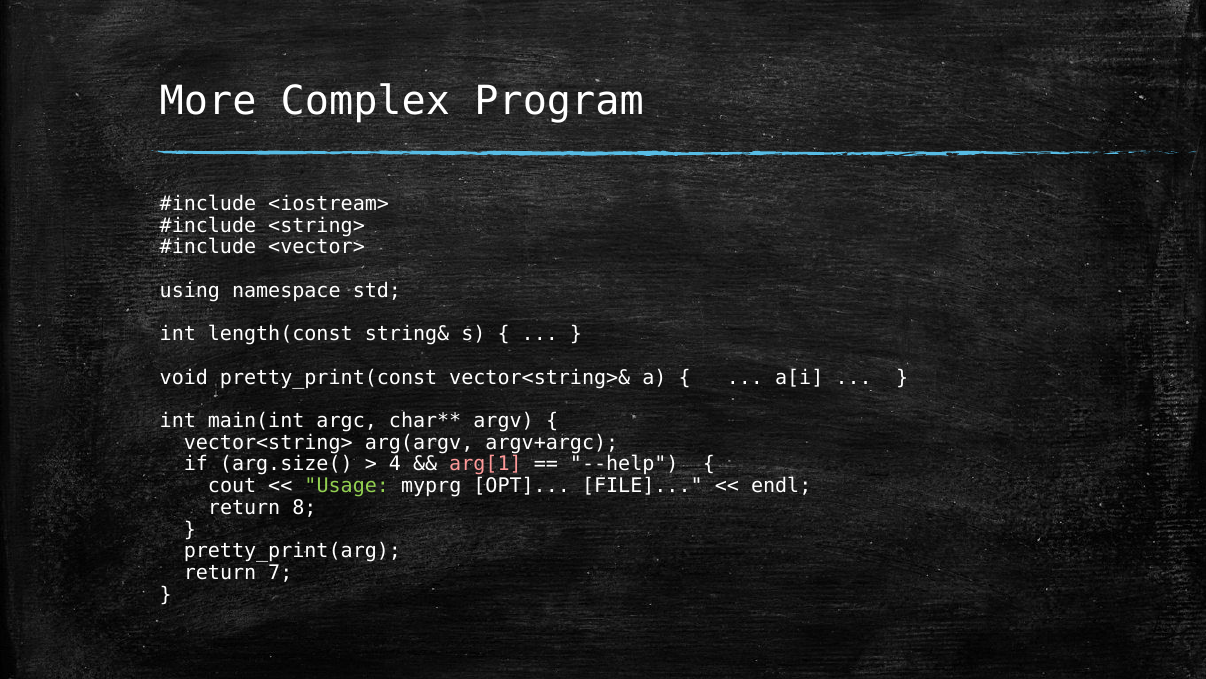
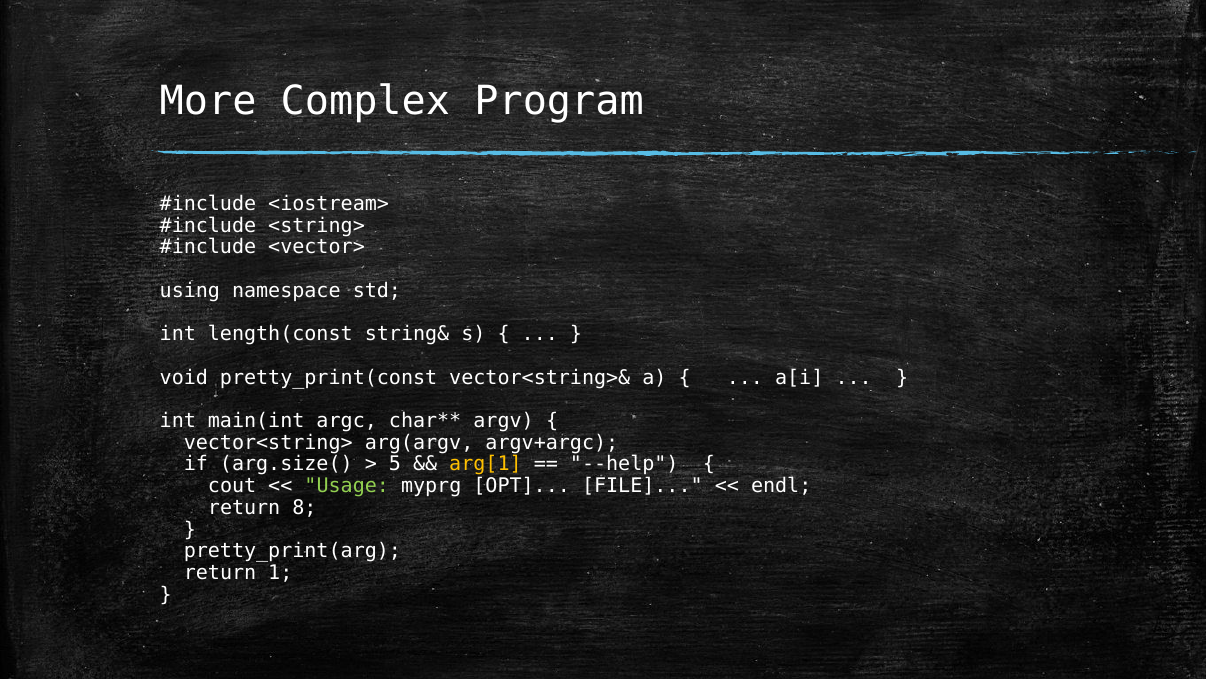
4: 4 -> 5 (395, 464)
arg[1 colour: pink -> yellow (485, 464)
7: 7 -> 1 (280, 573)
